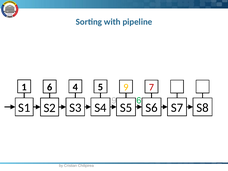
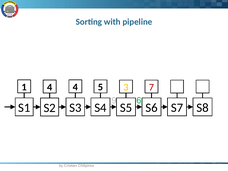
1 6: 6 -> 4 (50, 87)
5 9: 9 -> 3 (126, 87)
